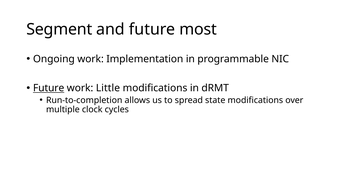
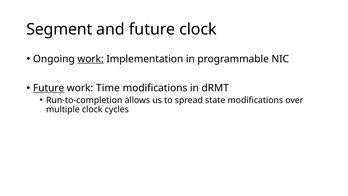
future most: most -> clock (198, 29)
work underline: none -> present (91, 59)
Little: Little -> Time (108, 88)
